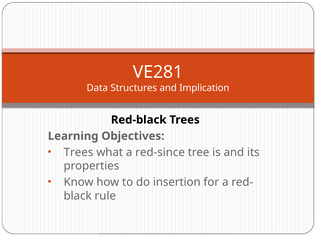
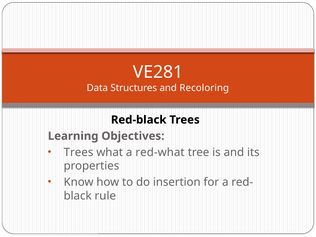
Implication: Implication -> Recoloring (204, 88)
red-since: red-since -> red-what (160, 152)
